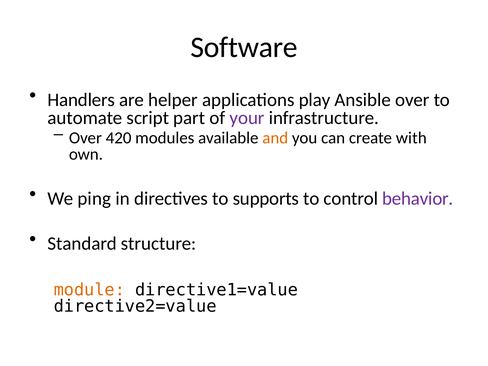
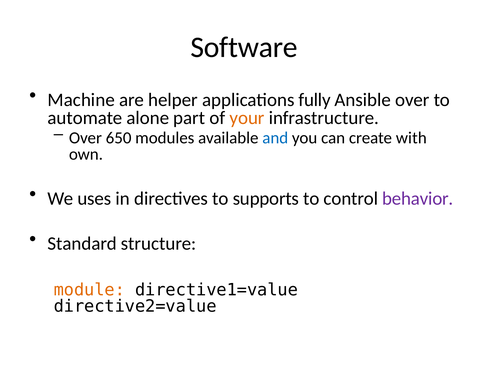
Handlers: Handlers -> Machine (81, 100)
play: play -> fully (315, 100)
script: script -> alone (148, 118)
your colour: purple -> orange (247, 118)
420: 420 -> 650 (119, 138)
and colour: orange -> blue (275, 138)
ping: ping -> uses (94, 199)
